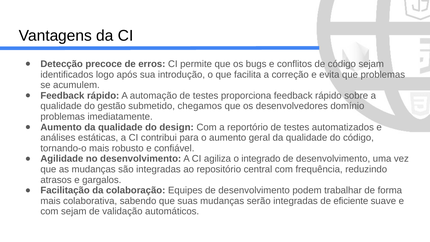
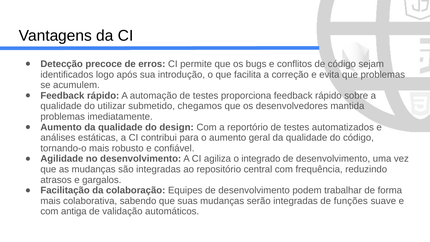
gestão: gestão -> utilizar (112, 106)
domínio: domínio -> mantida (347, 106)
eficiente: eficiente -> funções (351, 201)
com sejam: sejam -> antiga (74, 211)
